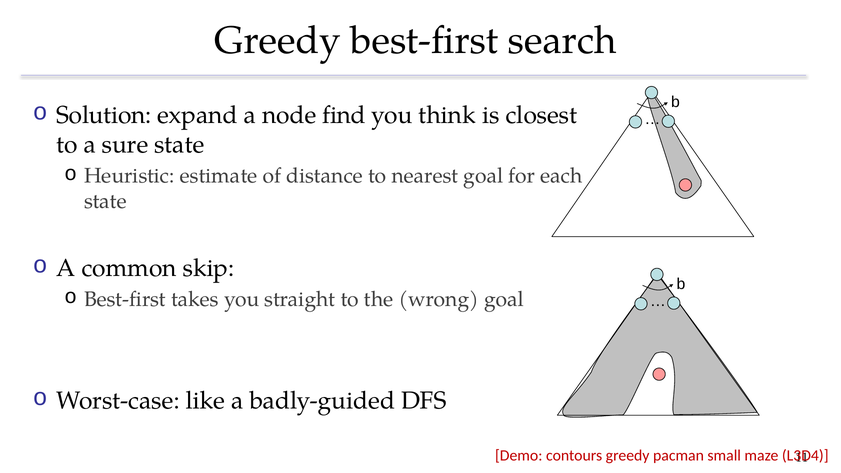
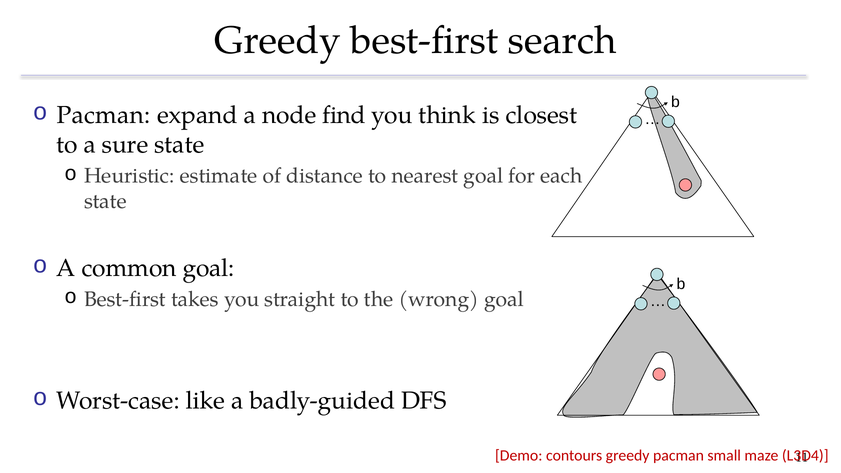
Solution: Solution -> Pacman (104, 115)
common skip: skip -> goal (209, 268)
